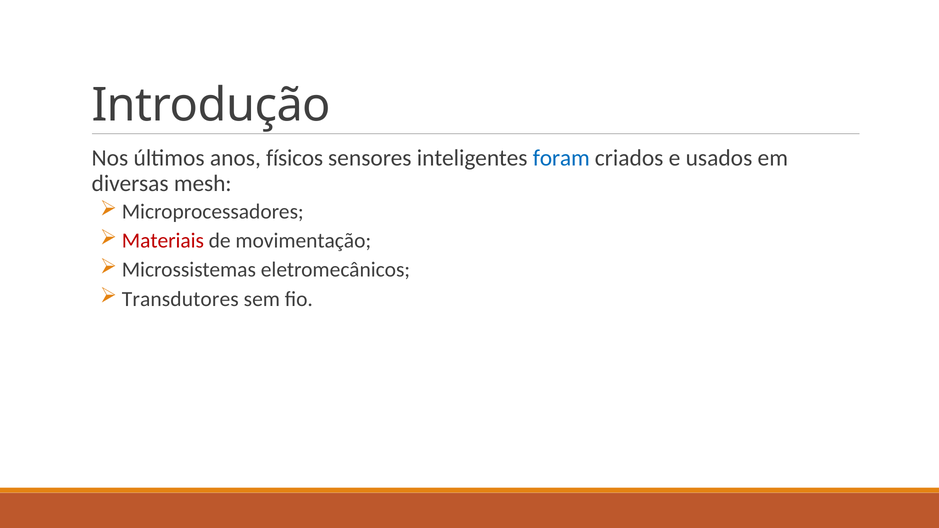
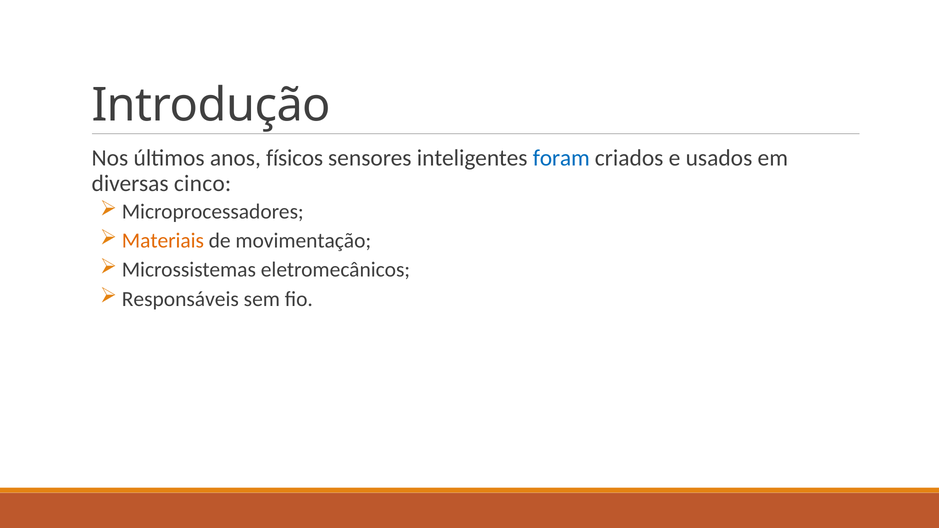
mesh: mesh -> cinco (203, 184)
Materiais colour: red -> orange (163, 241)
Transdutores: Transdutores -> Responsáveis (180, 299)
